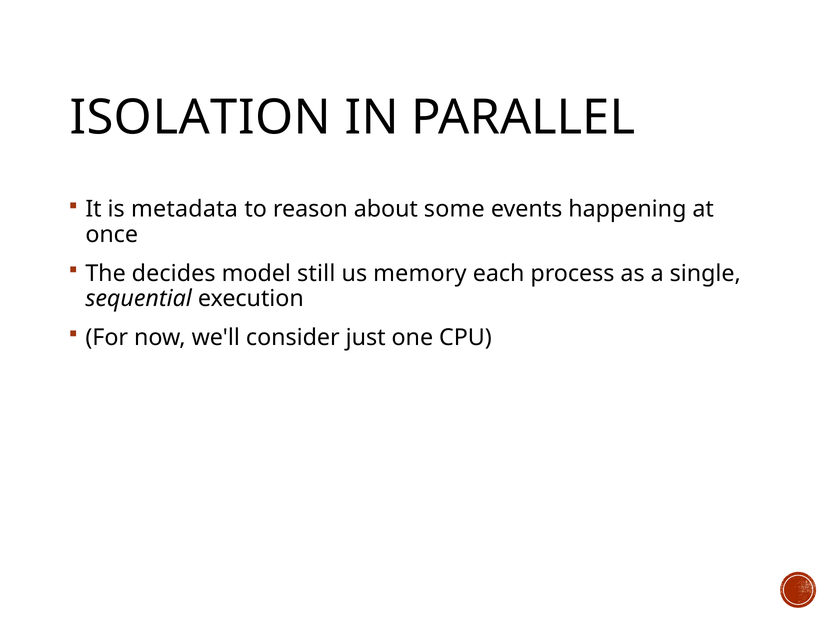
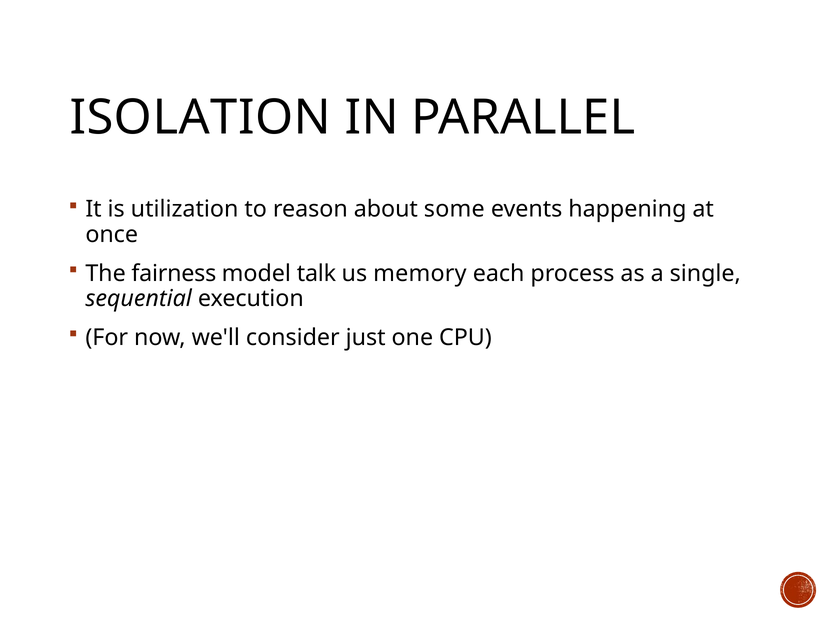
metadata: metadata -> utilization (185, 210)
decides: decides -> fairness (174, 274)
still: still -> talk (316, 274)
